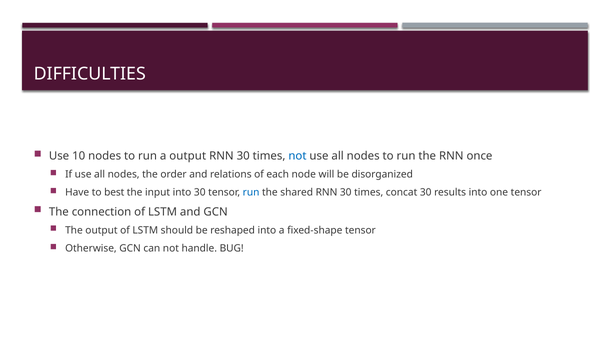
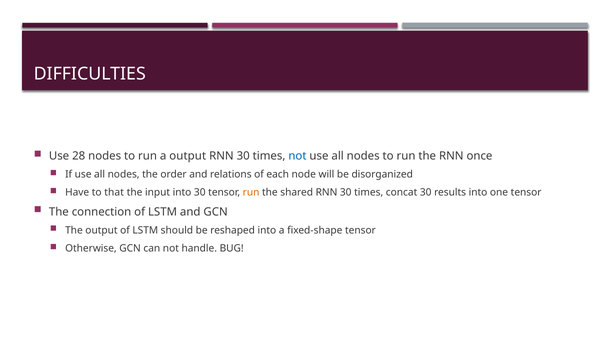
10: 10 -> 28 (79, 156)
best: best -> that (114, 193)
run colour: blue -> orange (251, 193)
